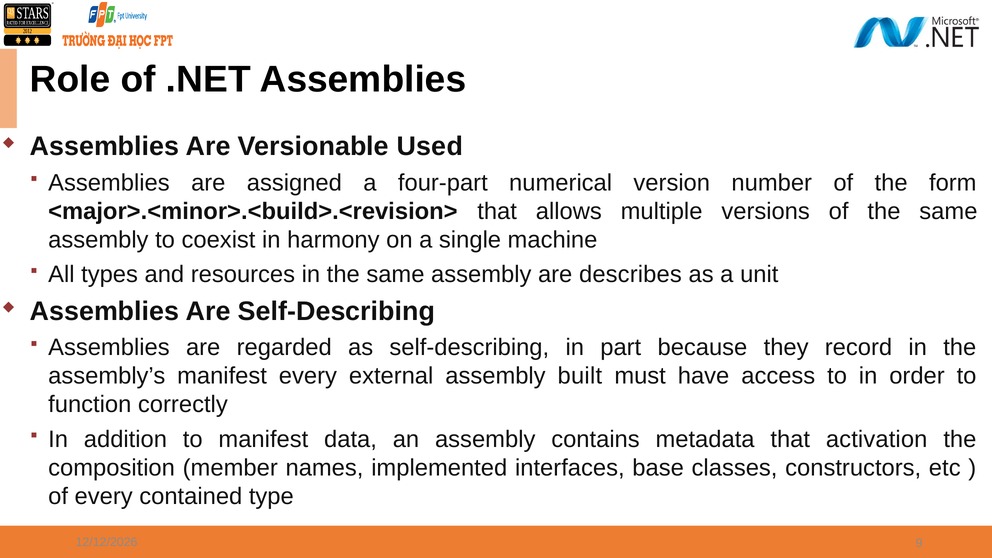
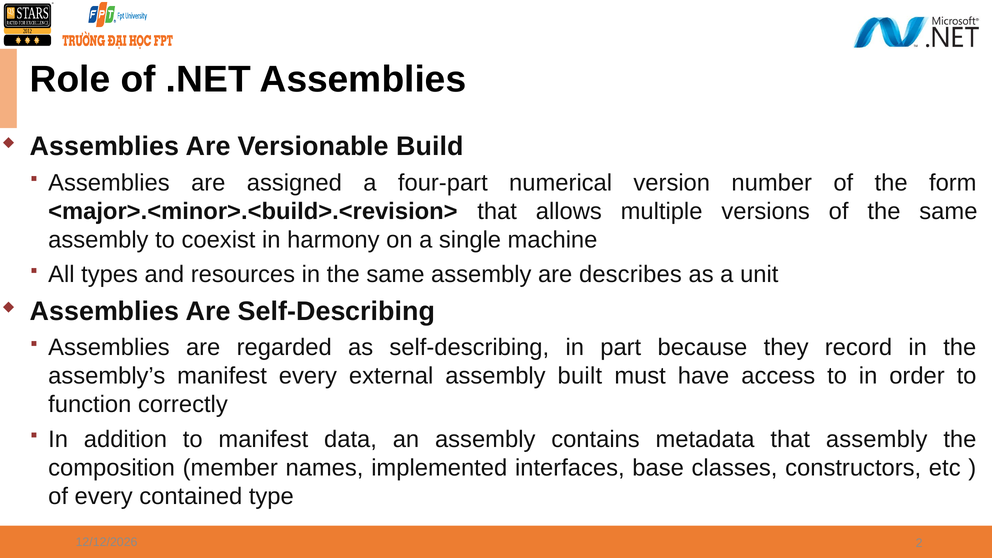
Used: Used -> Build (430, 146)
that activation: activation -> assembly (877, 439)
9: 9 -> 2 (919, 543)
